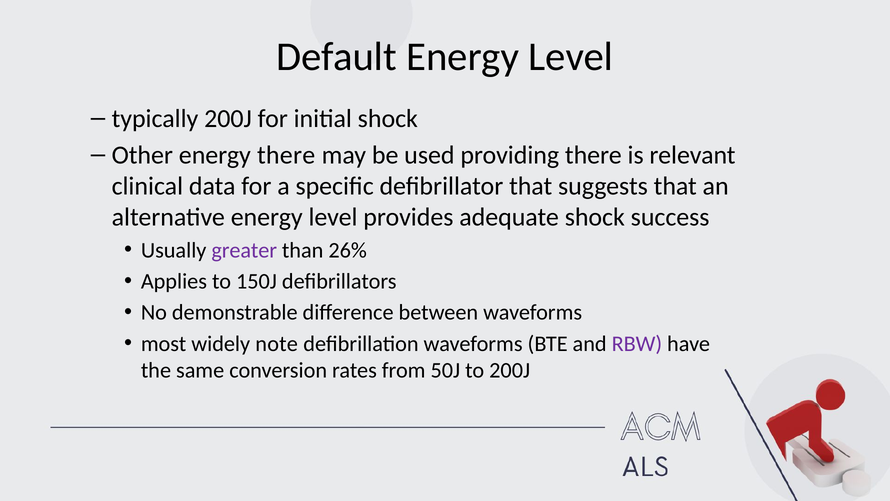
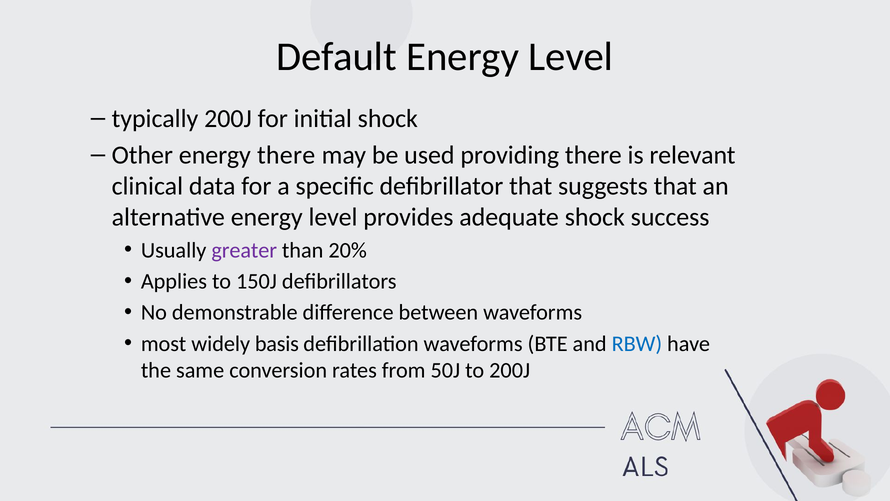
26%: 26% -> 20% (348, 250)
note: note -> basis (277, 344)
RBW colour: purple -> blue (637, 344)
